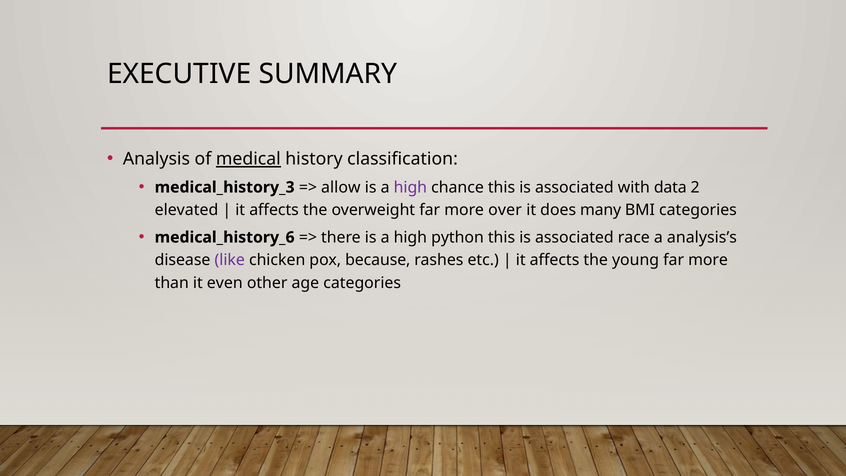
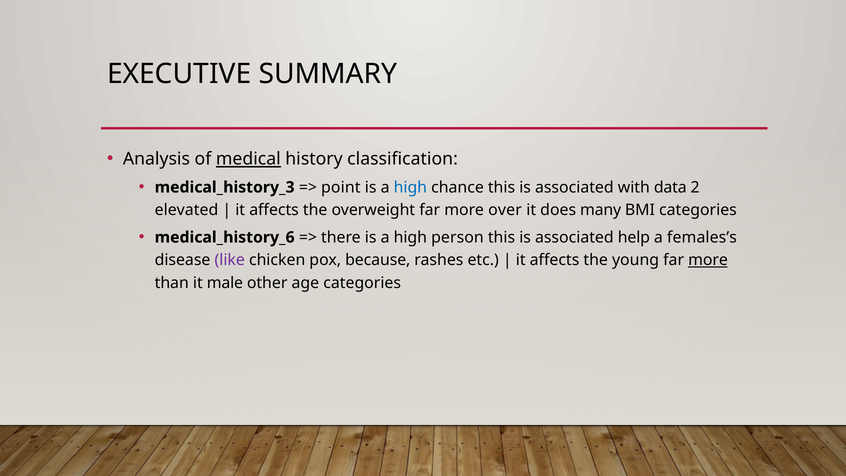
allow: allow -> point (341, 187)
high colour: purple -> blue (410, 187)
python: python -> person (457, 237)
race: race -> help (634, 237)
analysis’s: analysis’s -> females’s (702, 237)
more underline: none -> present (708, 260)
even: even -> male (225, 283)
